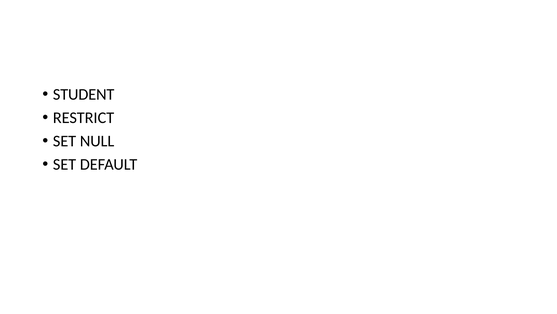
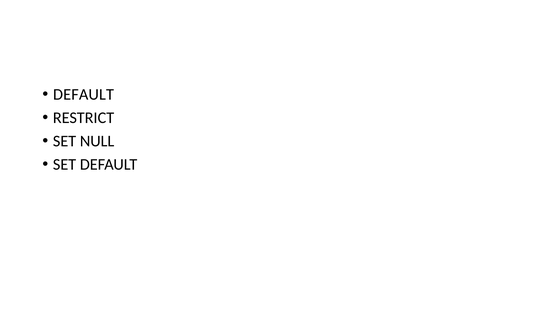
STUDENT: STUDENT -> DEFAULT (84, 94)
